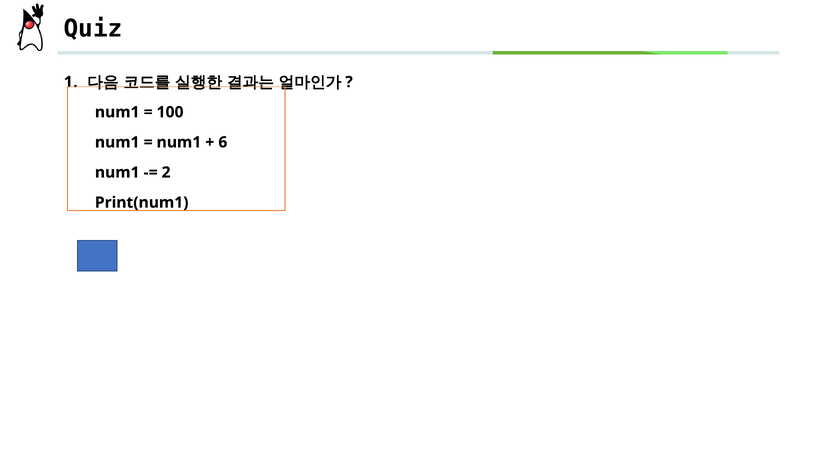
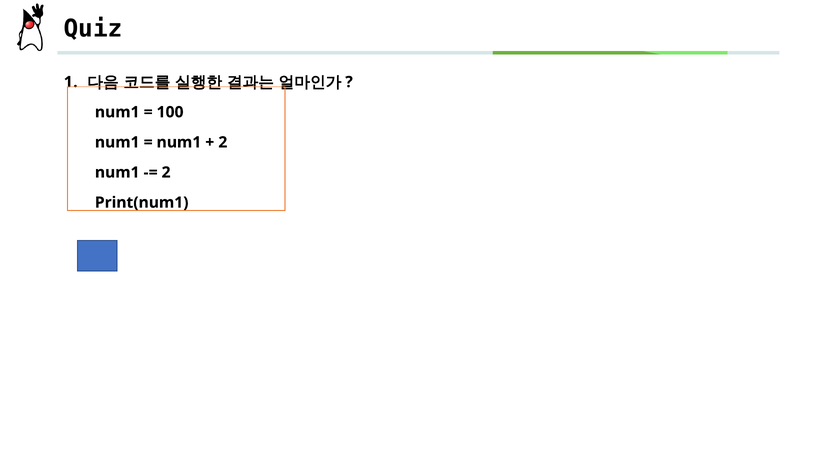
6: 6 -> 2 (223, 142)
